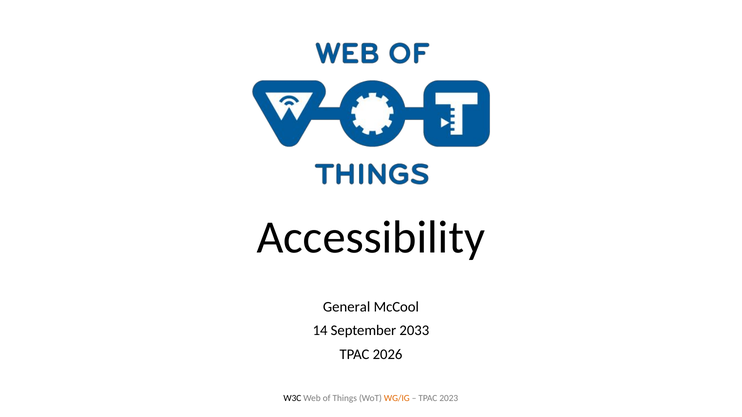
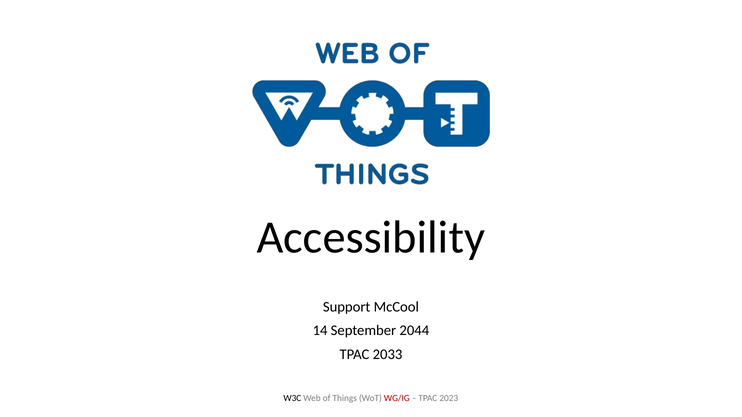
General: General -> Support (347, 307)
2033: 2033 -> 2044 (414, 331)
2026: 2026 -> 2033 (388, 355)
WG/IG colour: orange -> red (397, 398)
